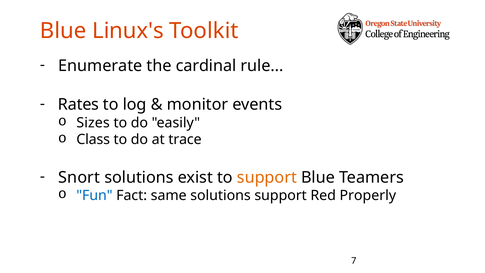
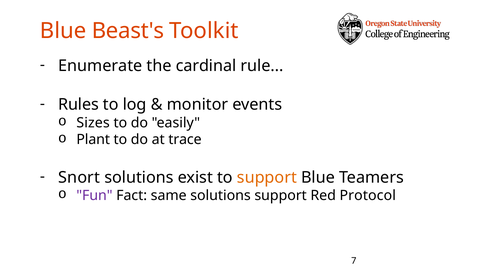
Linux's: Linux's -> Beast's (128, 31)
Rates: Rates -> Rules (78, 105)
Class: Class -> Plant (93, 140)
Fun colour: blue -> purple (94, 195)
Properly: Properly -> Protocol (368, 195)
